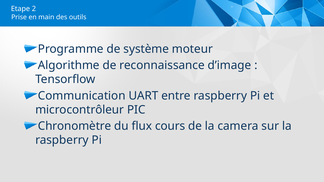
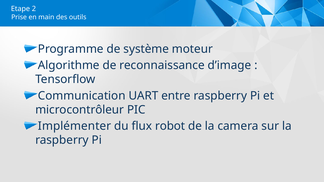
Chronomètre: Chronomètre -> Implémenter (75, 126)
cours: cours -> robot (170, 126)
